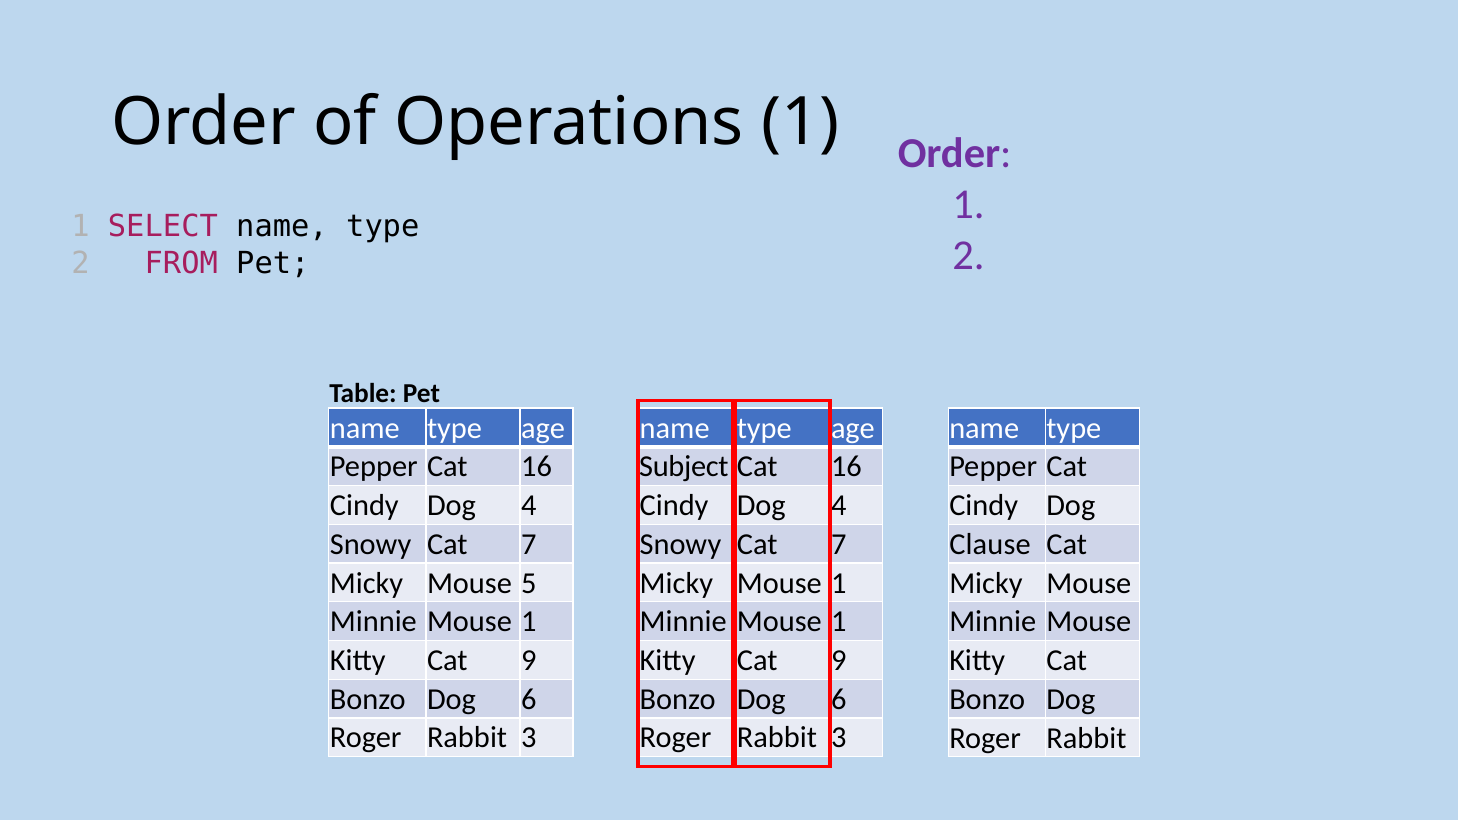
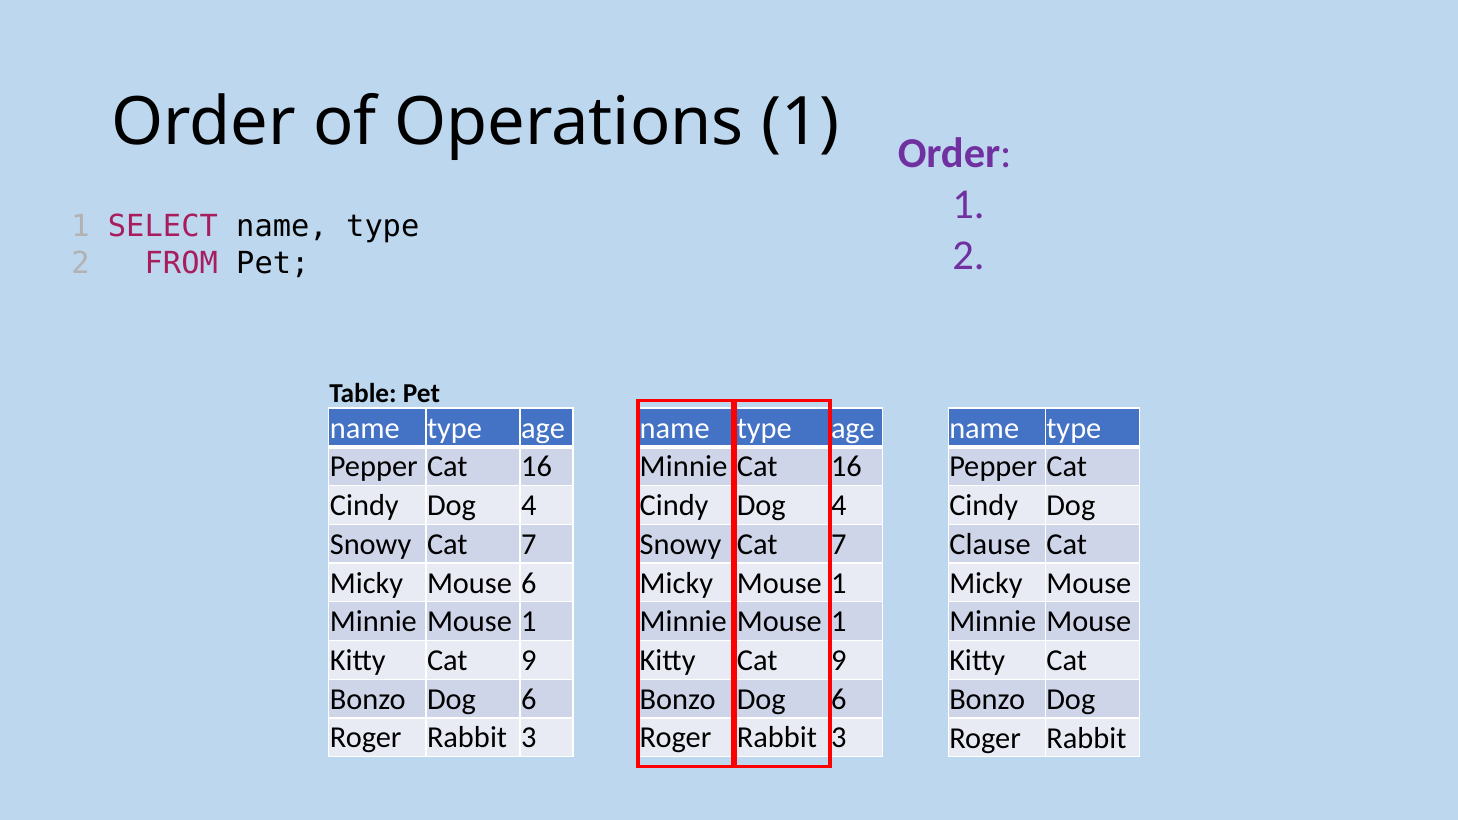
Subject: Subject -> Minnie (684, 467)
Mouse 5: 5 -> 6 (529, 583)
